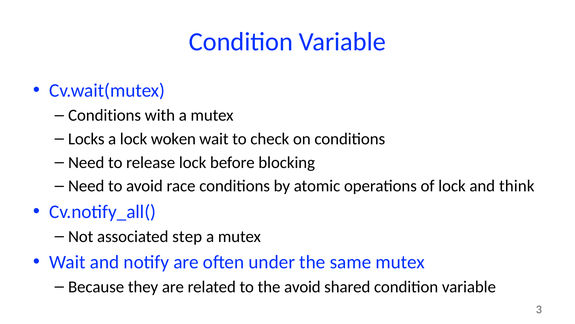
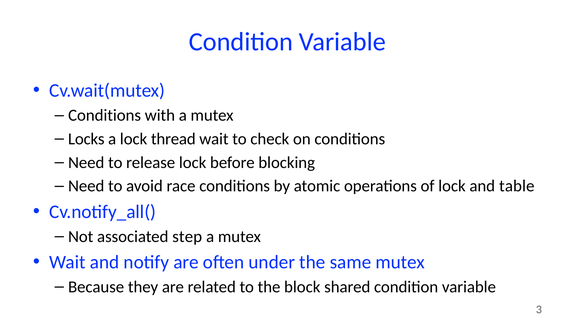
woken: woken -> thread (173, 139)
think: think -> table (517, 186)
the avoid: avoid -> block (302, 286)
